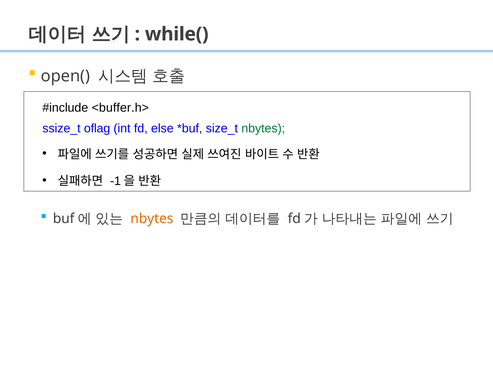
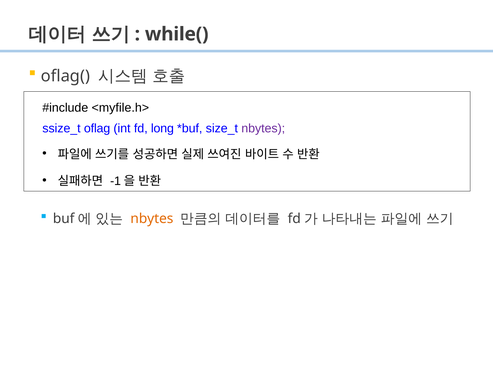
open(: open( -> oflag( (65, 76)
<buffer.h>: <buffer.h> -> <myfile.h> (120, 108)
else: else -> long (162, 128)
nbytes colour: green -> purple (263, 128)
